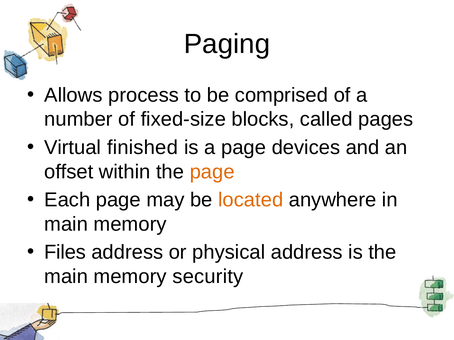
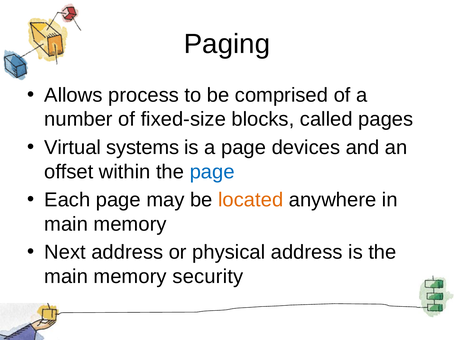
finished: finished -> systems (143, 148)
page colour: orange -> blue (212, 172)
Files: Files -> Next (65, 253)
